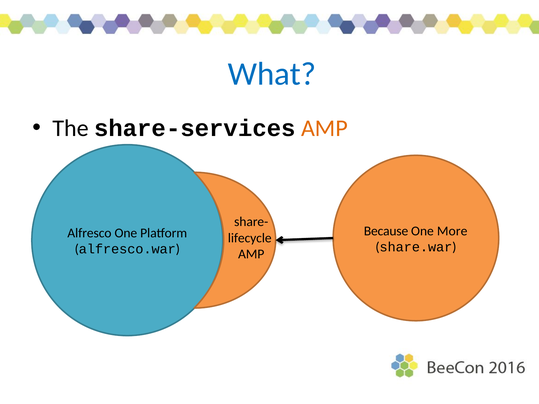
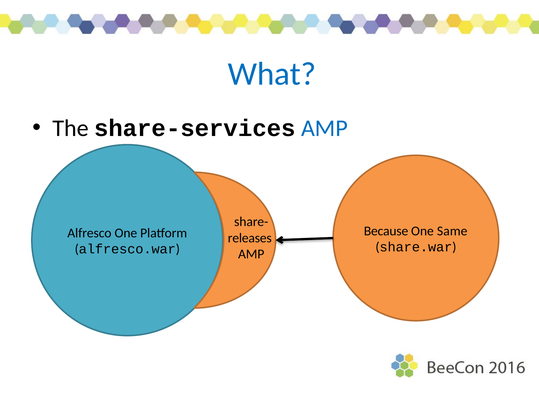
AMP colour: orange -> blue (324, 128)
More: More -> Same (452, 231)
lifecycle: lifecycle -> releases (250, 238)
